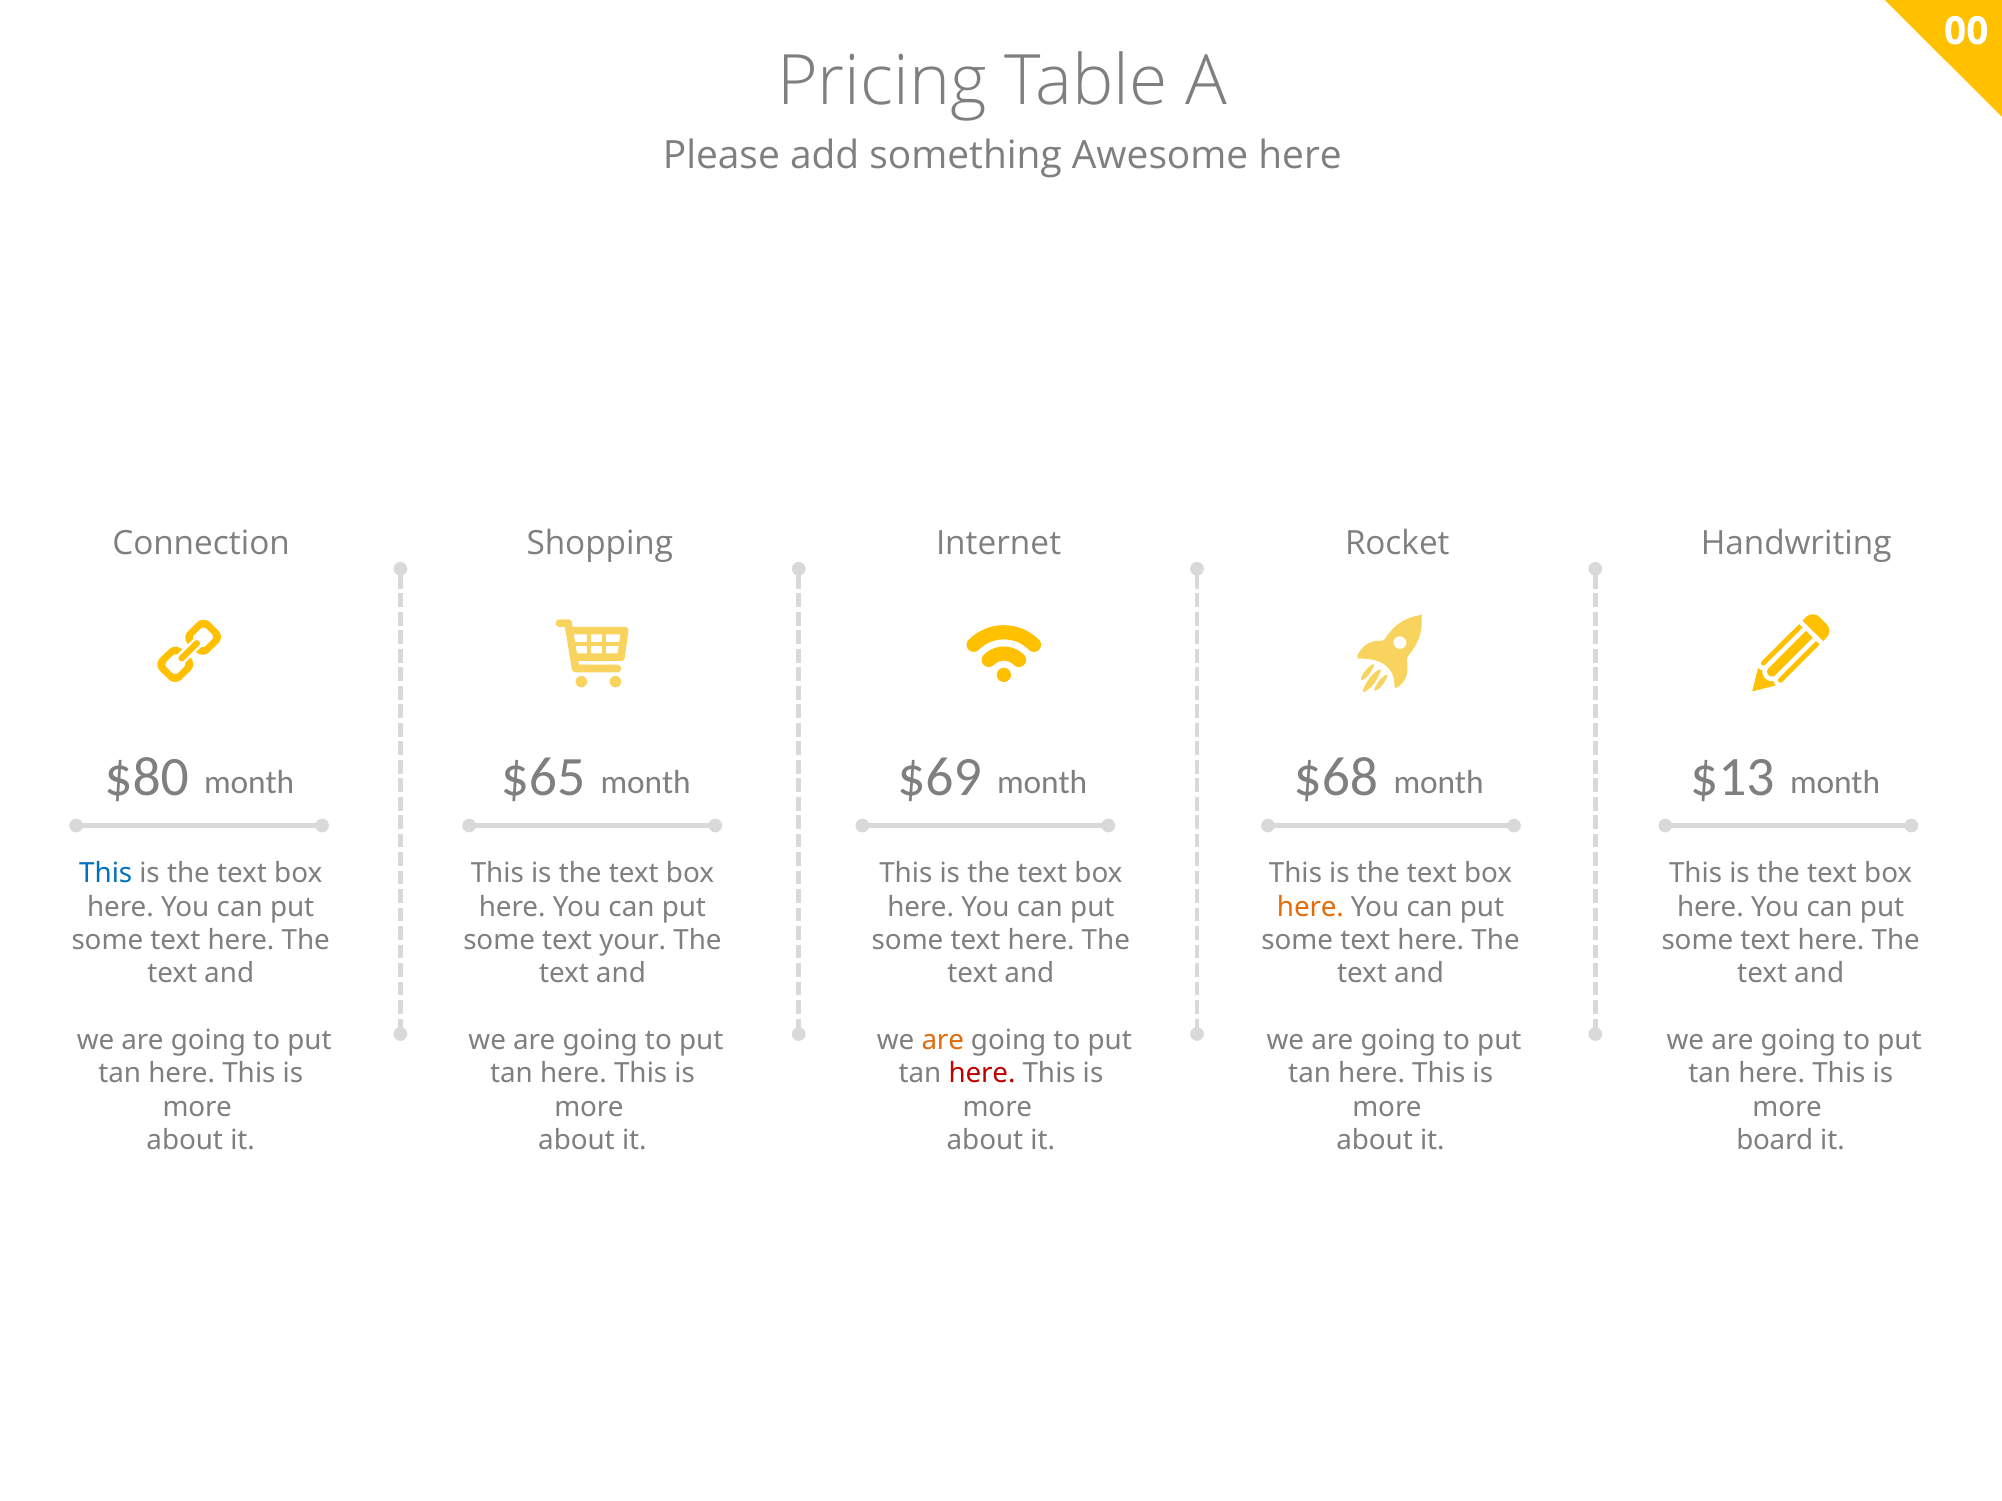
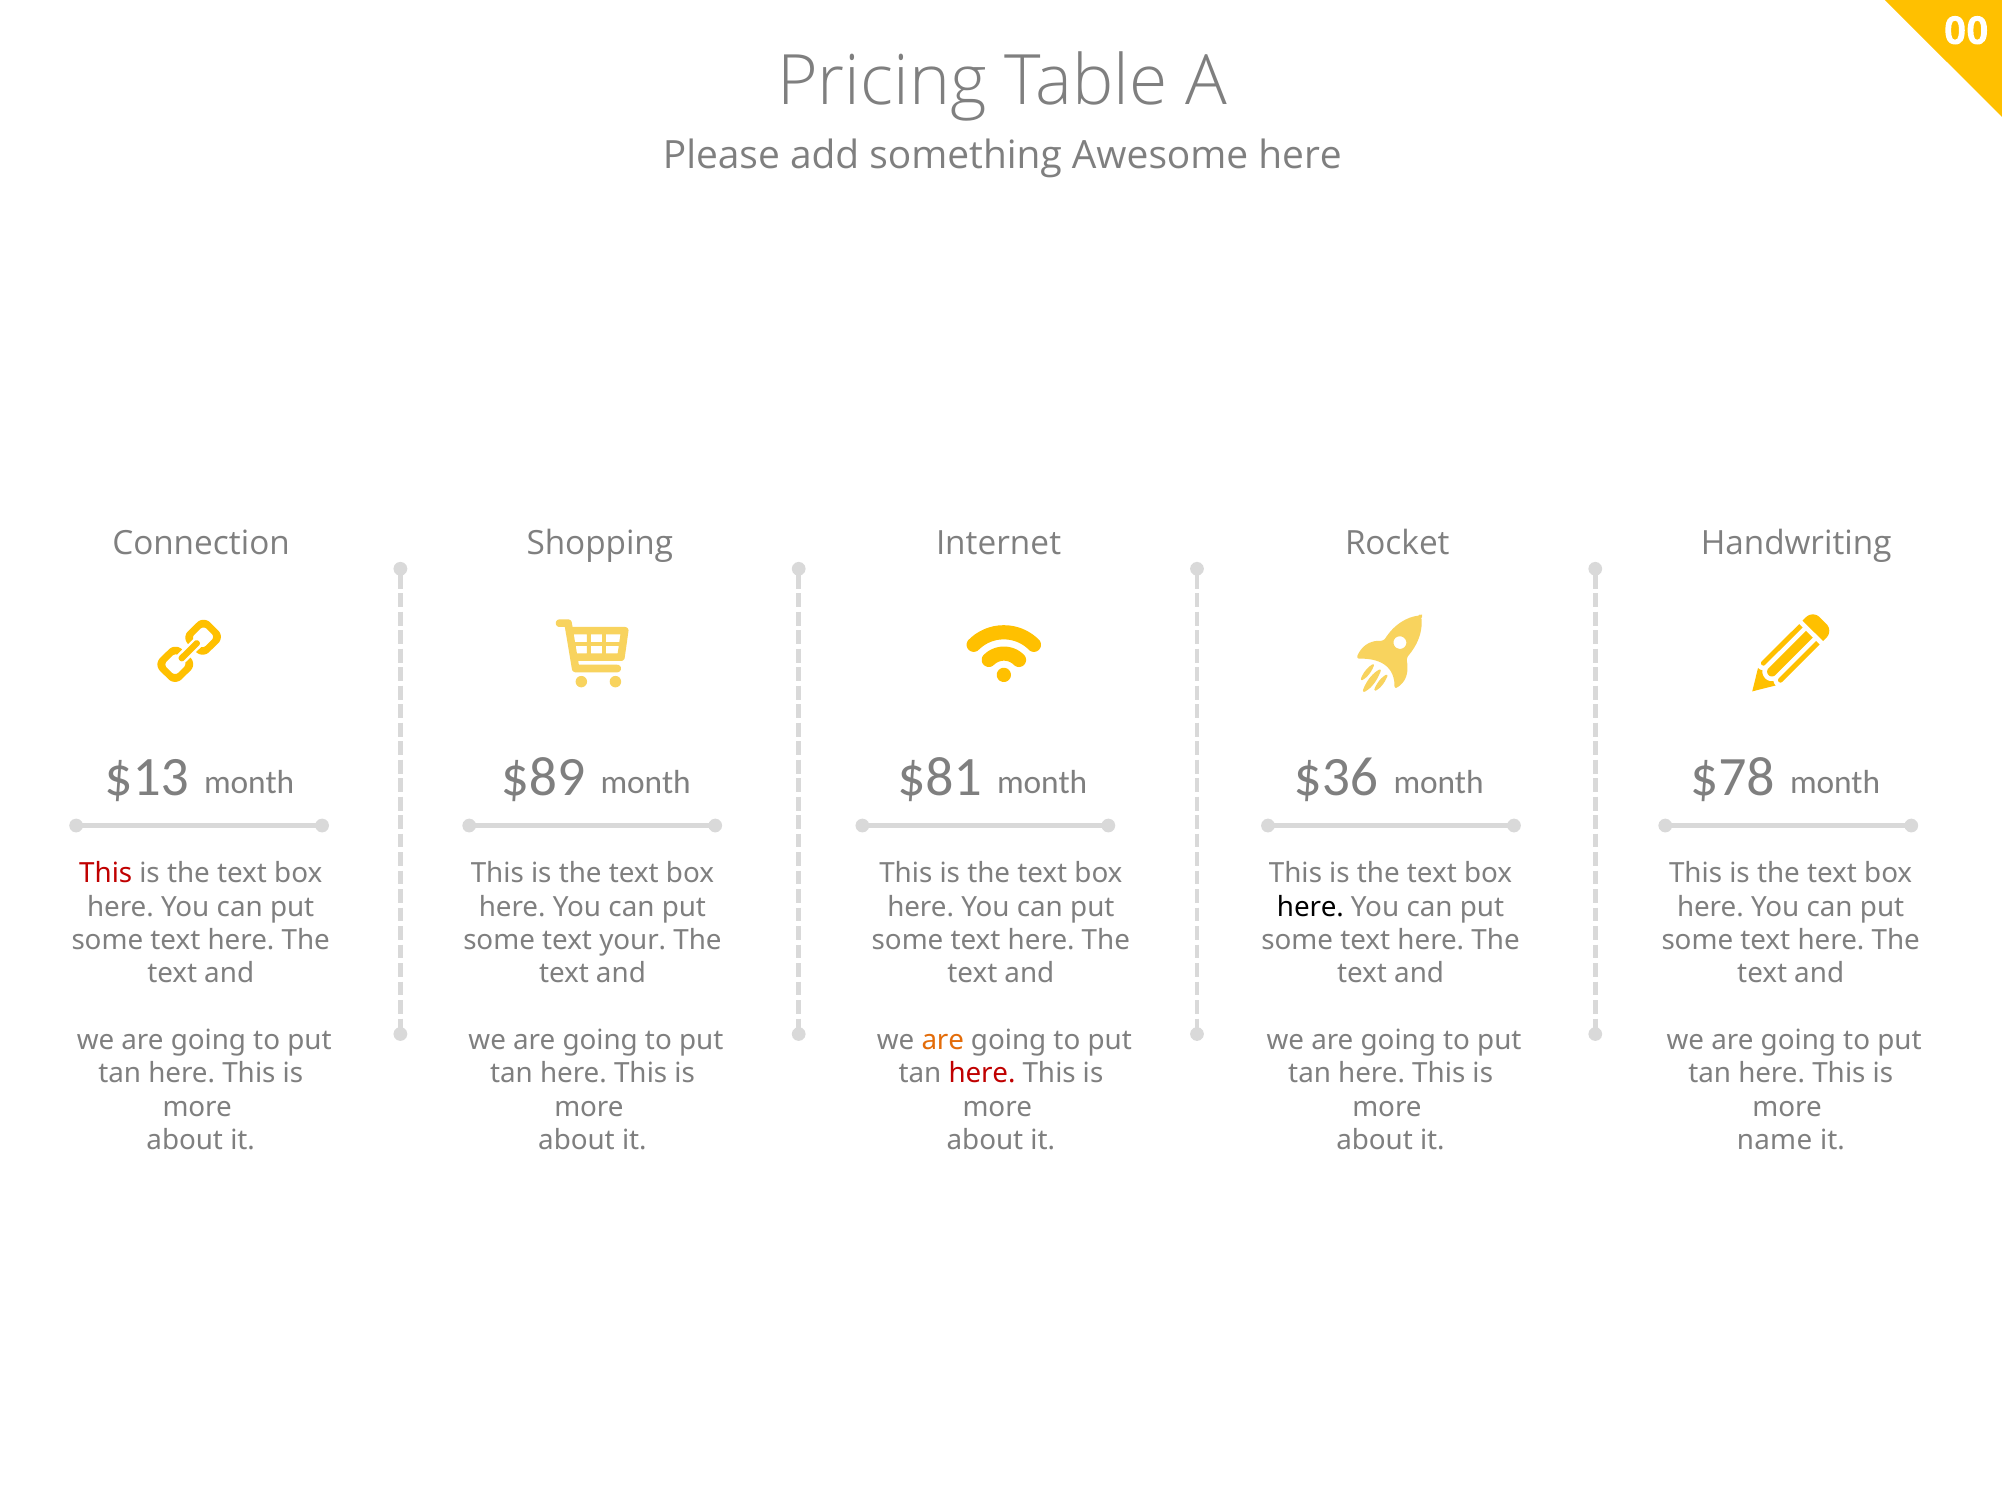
$80: $80 -> $13 (147, 777)
$65: $65 -> $89 (543, 777)
$69: $69 -> $81 (940, 777)
$68: $68 -> $36 (1336, 777)
$13: $13 -> $78 (1732, 777)
This colour: blue -> red (106, 874)
here colour: orange -> black (1310, 907)
board: board -> name (1775, 1141)
